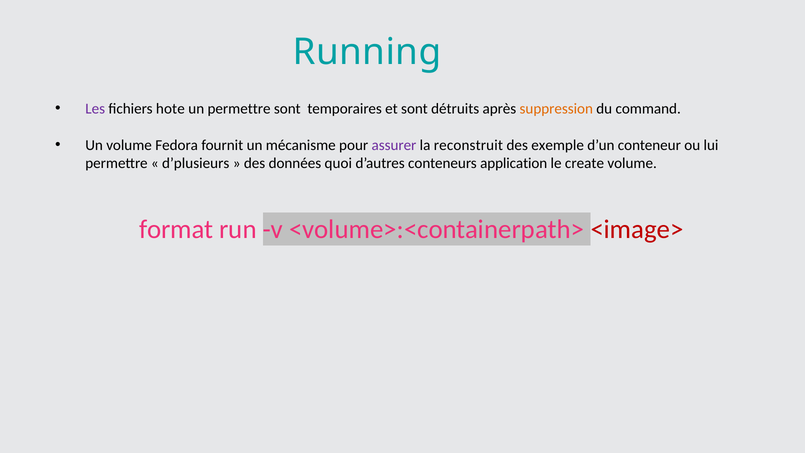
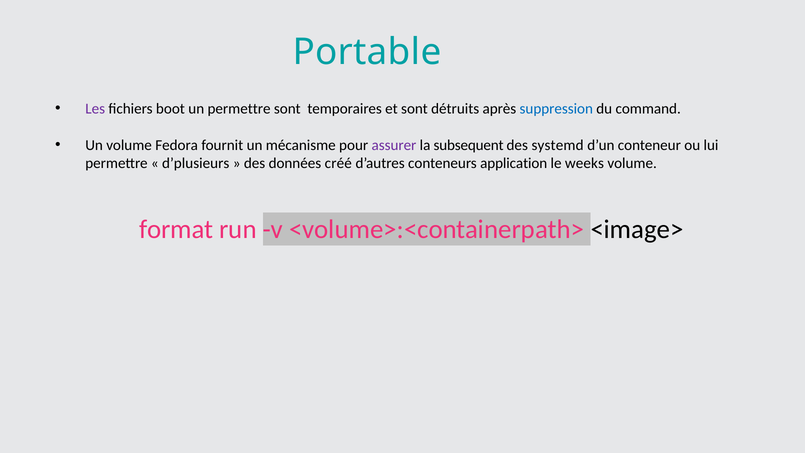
Running: Running -> Portable (367, 52)
hote: hote -> boot (170, 109)
suppression colour: orange -> blue (556, 109)
reconstruit: reconstruit -> subsequent (469, 145)
exemple: exemple -> systemd (558, 145)
quoi: quoi -> créé (338, 163)
create: create -> weeks (584, 163)
<image> colour: red -> black (637, 229)
